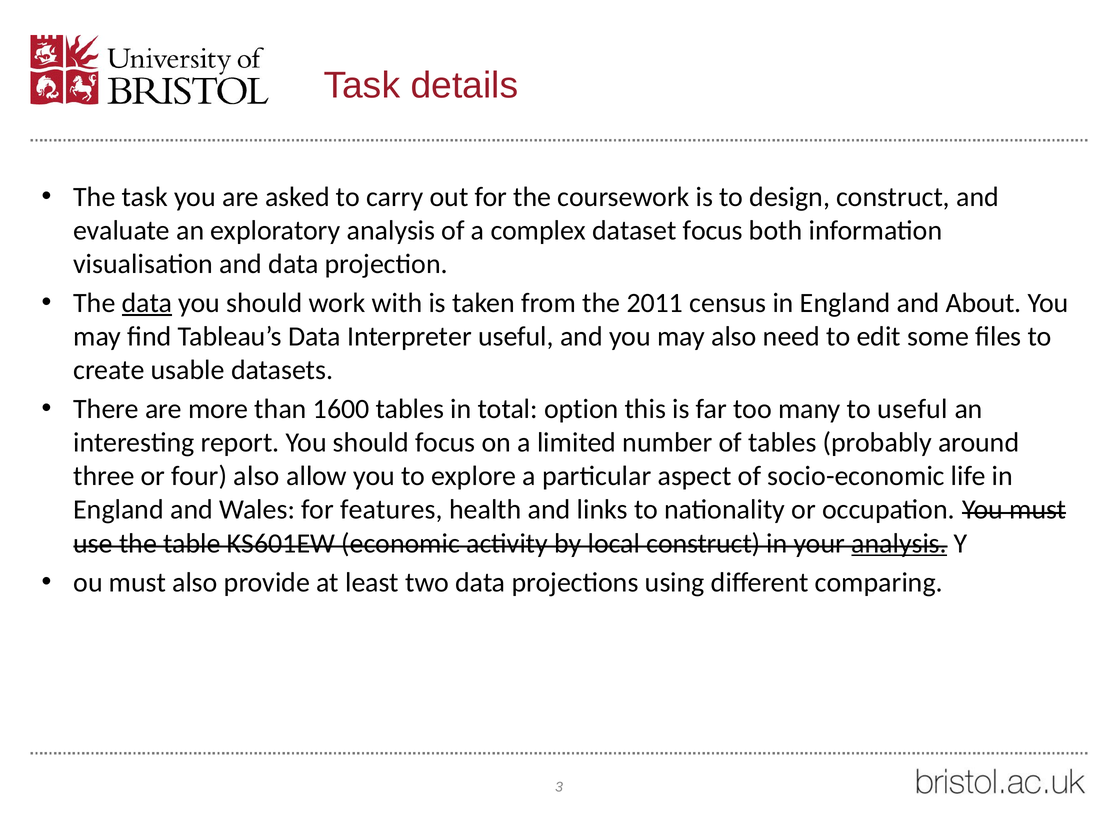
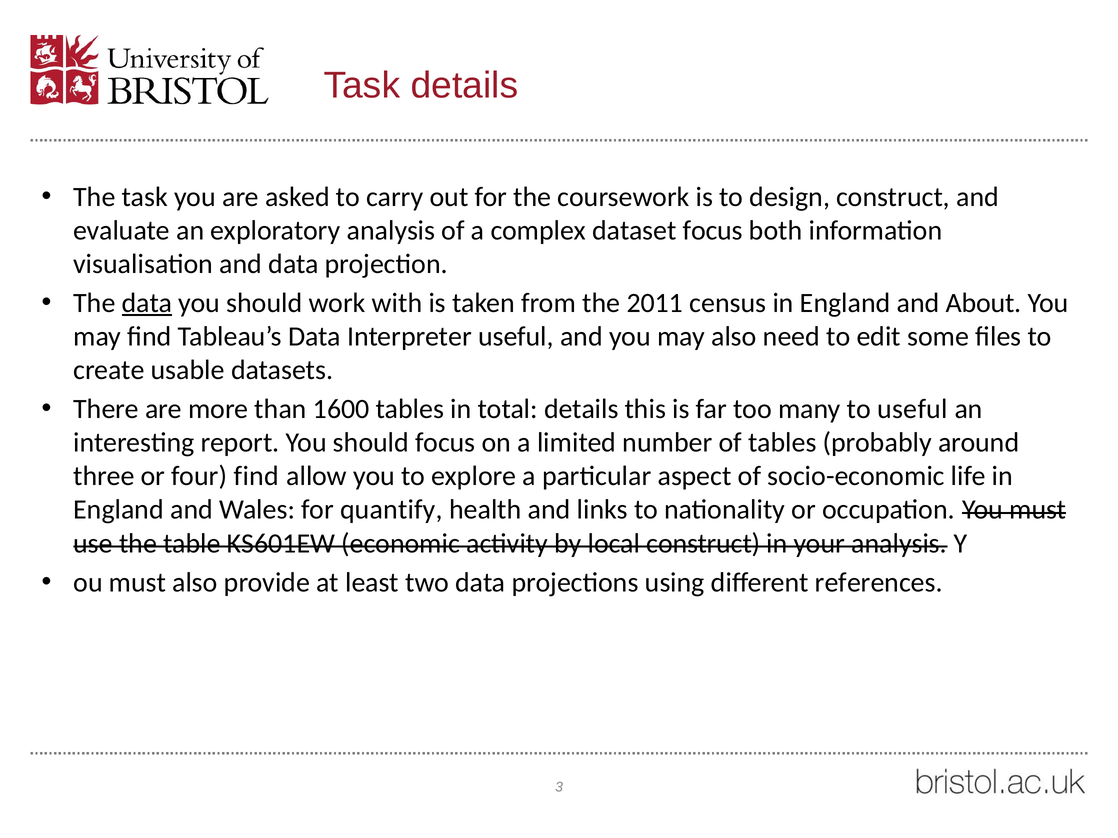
total option: option -> details (581, 409)
four also: also -> find (256, 477)
features: features -> quantify (391, 510)
analysis underline: present -> none (899, 544)
comparing: comparing -> references (879, 583)
